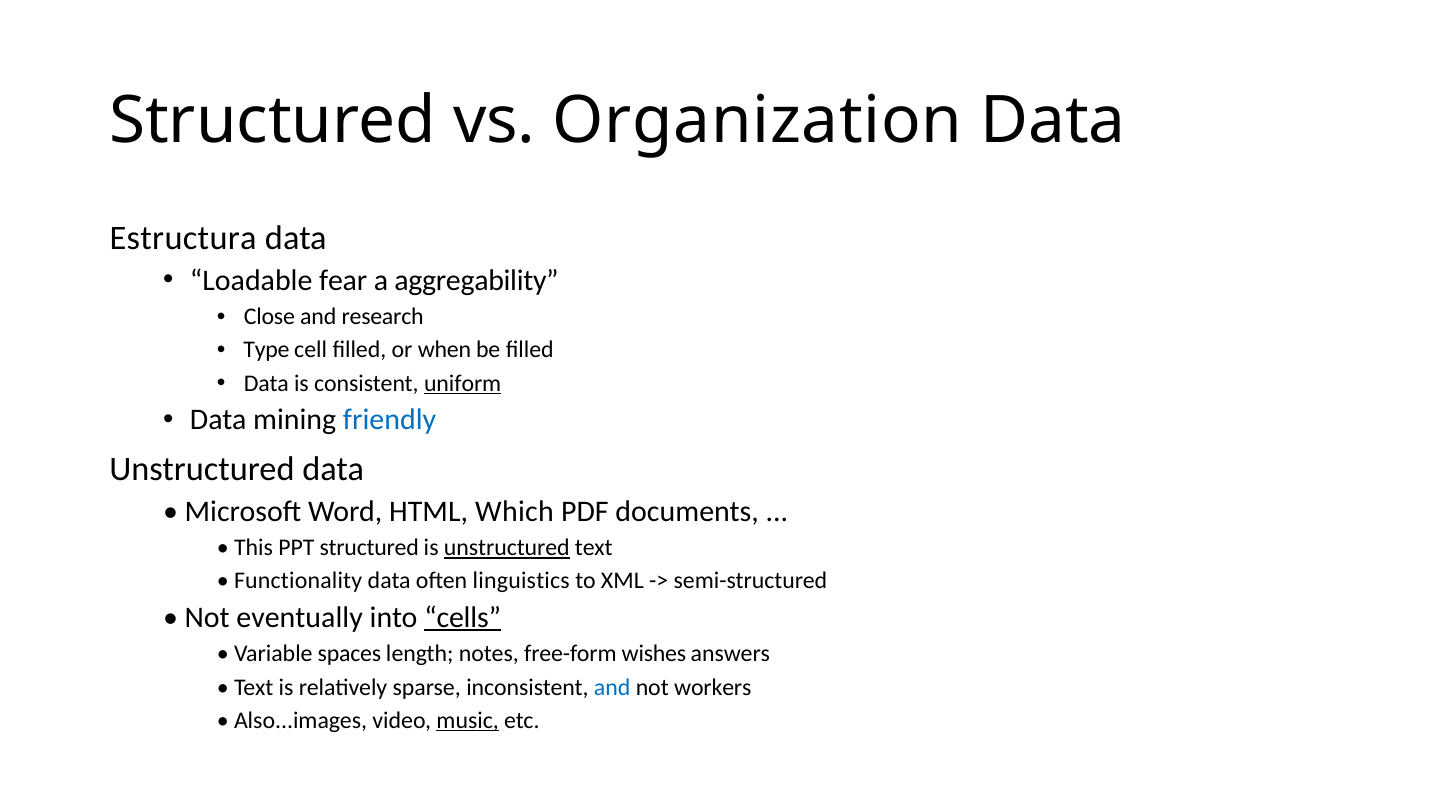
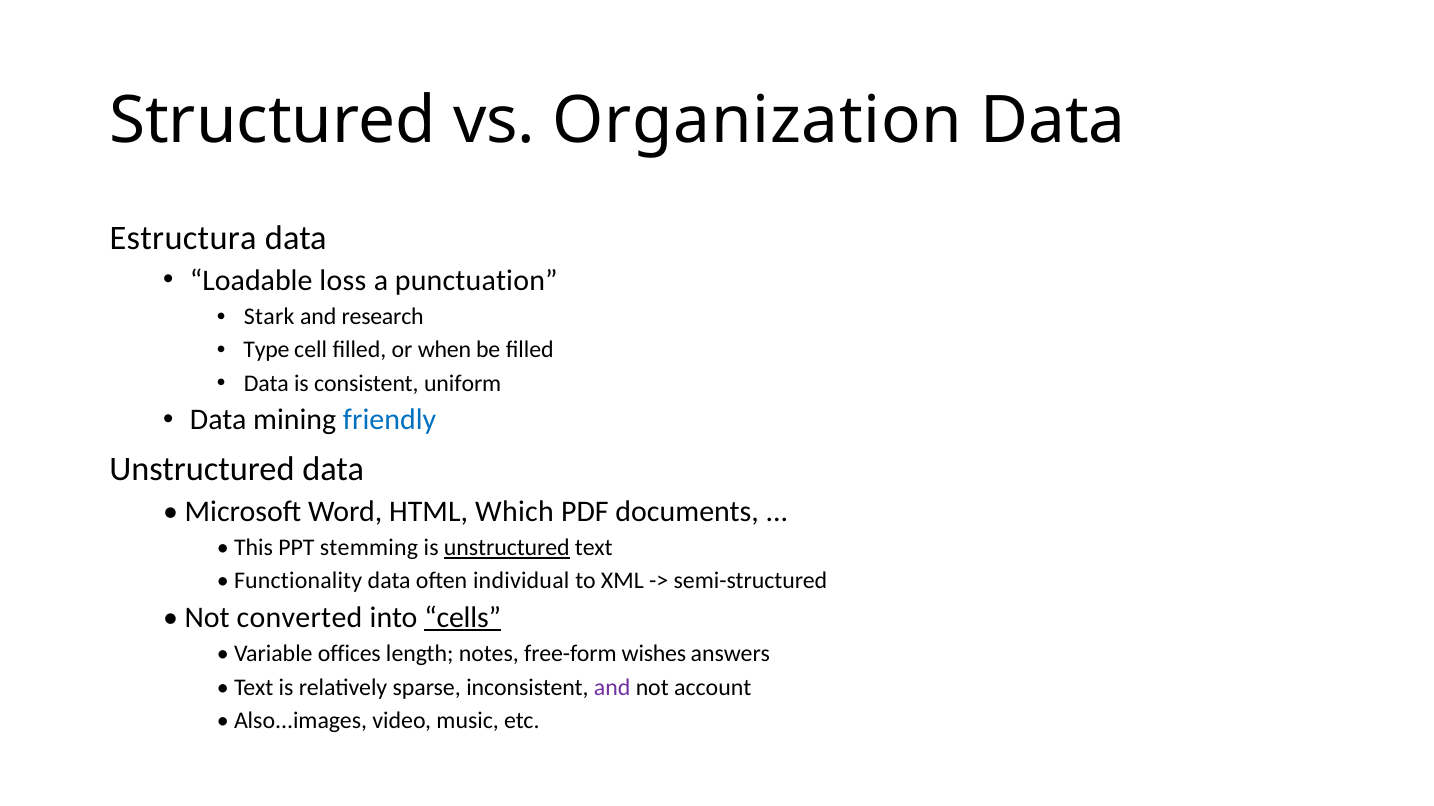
fear: fear -> loss (343, 281)
aggregability: aggregability -> punctuation (476, 281)
Close: Close -> Stark (269, 317)
uniform underline: present -> none (463, 384)
PPT structured: structured -> stemming (369, 548)
linguistics: linguistics -> individual (521, 582)
eventually: eventually -> converted (299, 618)
spaces: spaces -> offices (349, 654)
and colour: blue -> purple (612, 688)
workers: workers -> account (713, 688)
music underline: present -> none (468, 721)
